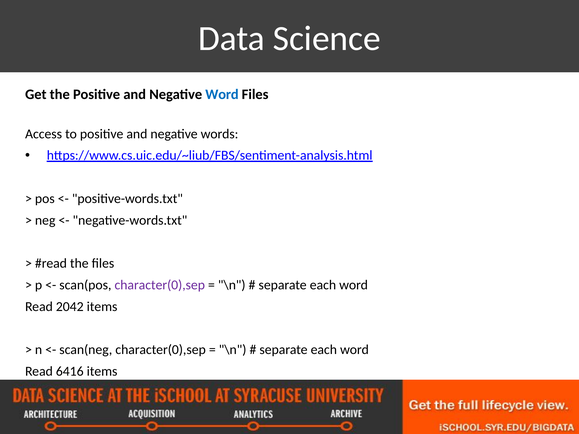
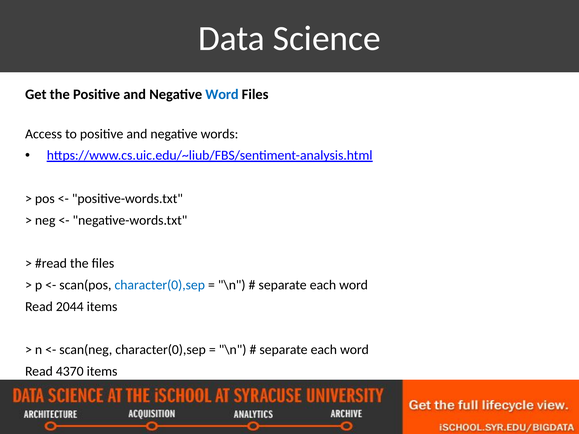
character(0),sep colour: purple -> blue (160, 285)
2042: 2042 -> 2044 (70, 307)
6416: 6416 -> 4370 (70, 371)
